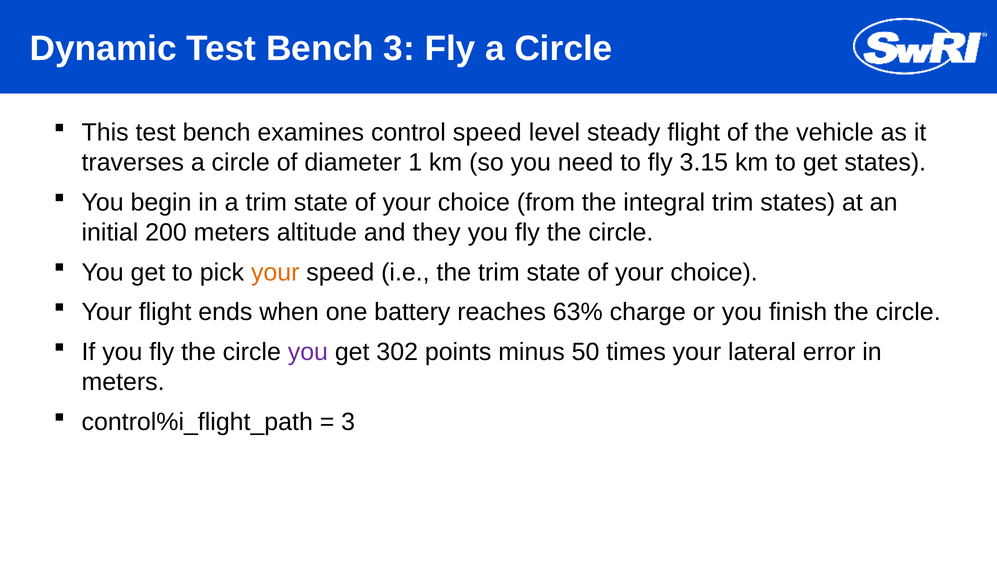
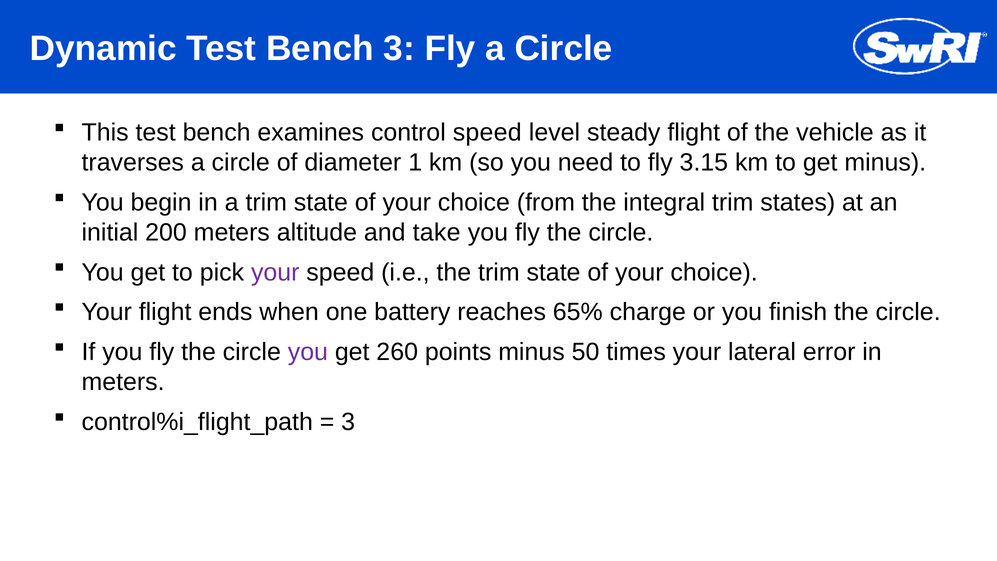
get states: states -> minus (885, 163)
they: they -> take (437, 232)
your colour: orange -> purple (275, 272)
63%: 63% -> 65% (578, 312)
302: 302 -> 260 (397, 352)
